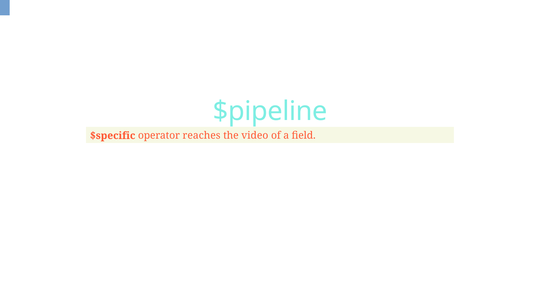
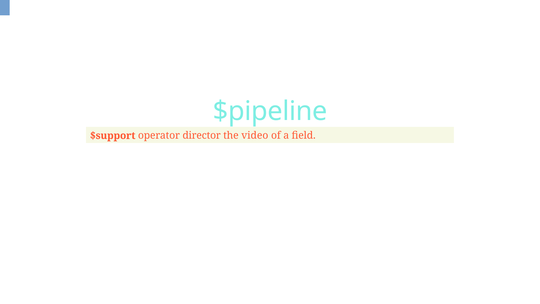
$specific: $specific -> $support (113, 136)
reaches: reaches -> director (202, 136)
